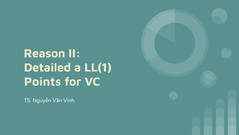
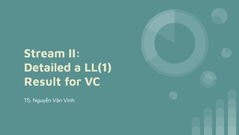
Reason: Reason -> Stream (45, 53)
Points: Points -> Result (43, 81)
